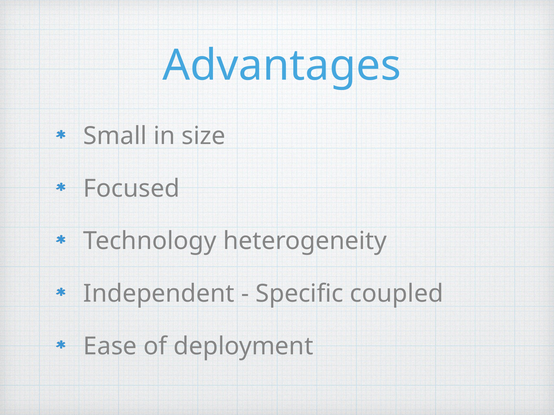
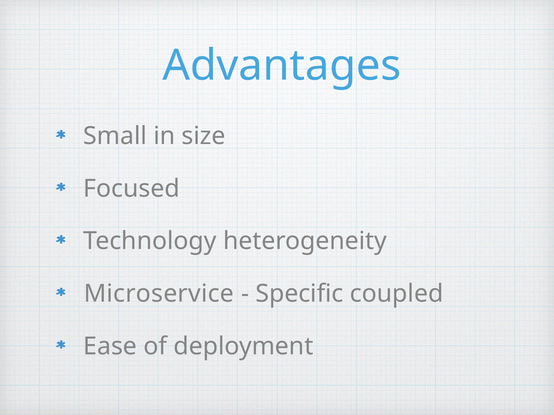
Independent: Independent -> Microservice (159, 294)
